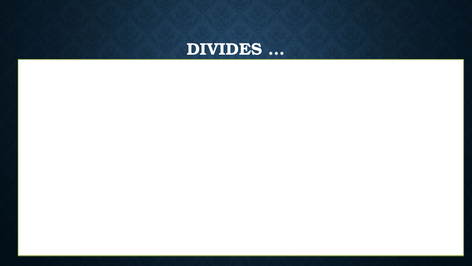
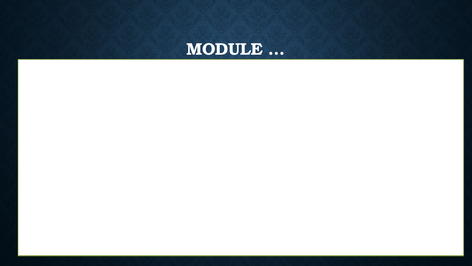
DIVIDES: DIVIDES -> MODULE (225, 49)
